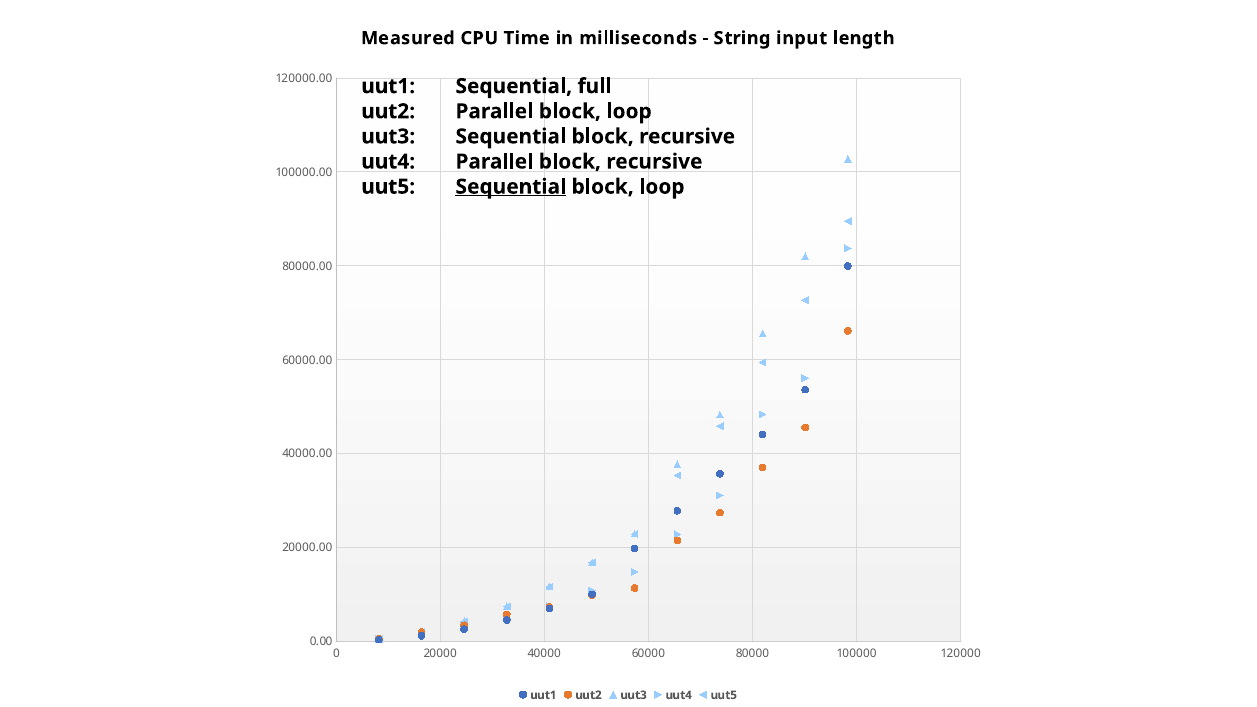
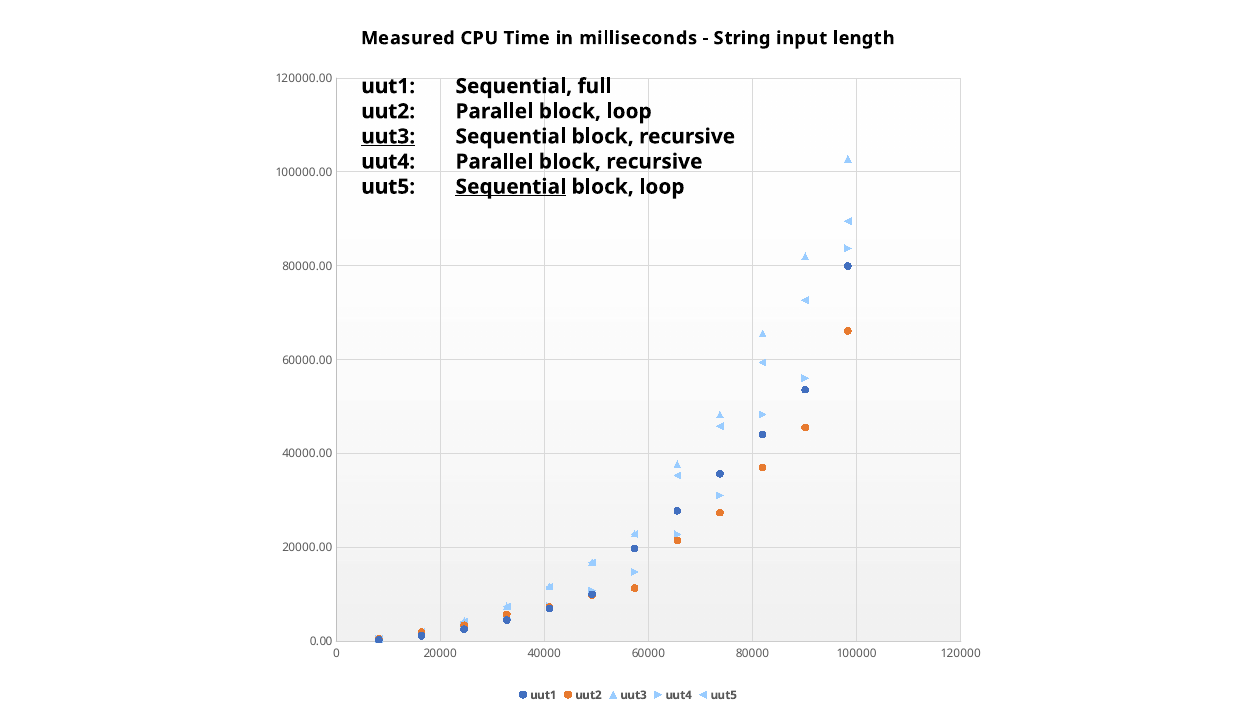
uut3 underline: none -> present (388, 137)
